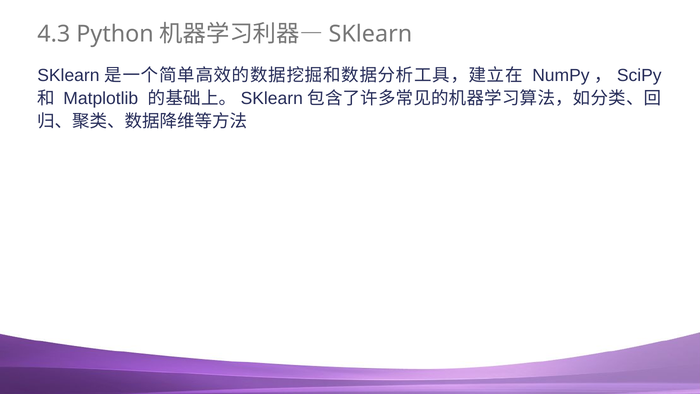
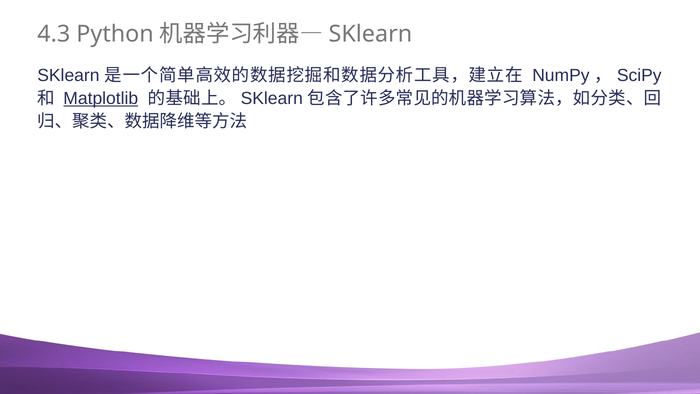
Matplotlib underline: none -> present (101, 98)
